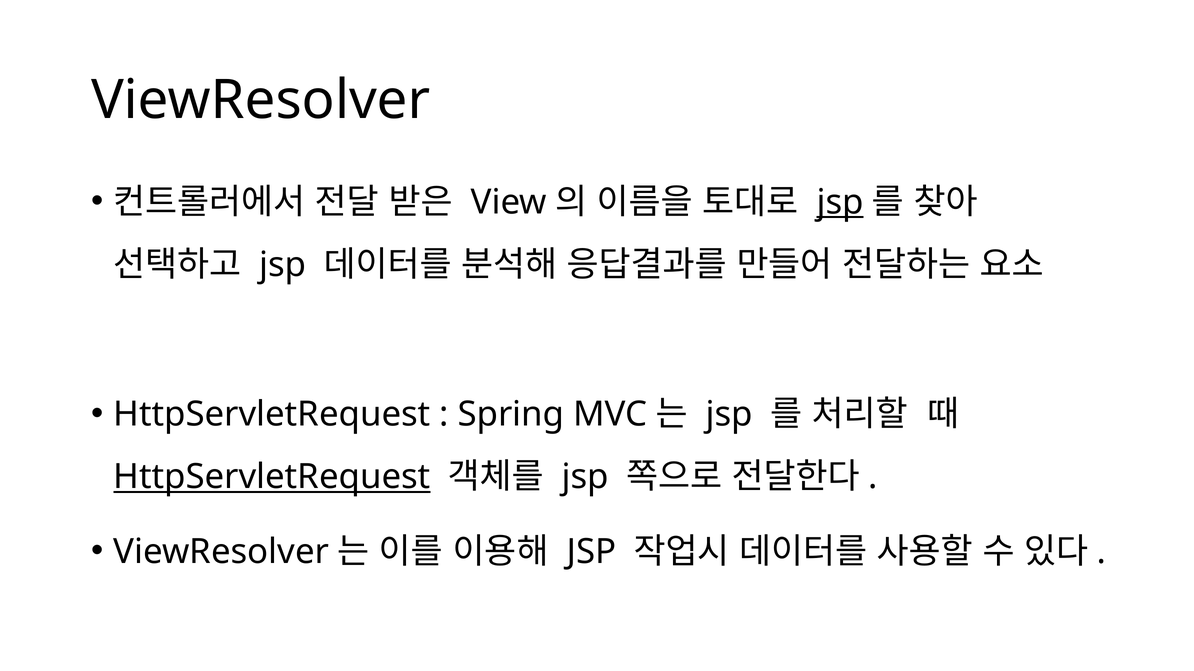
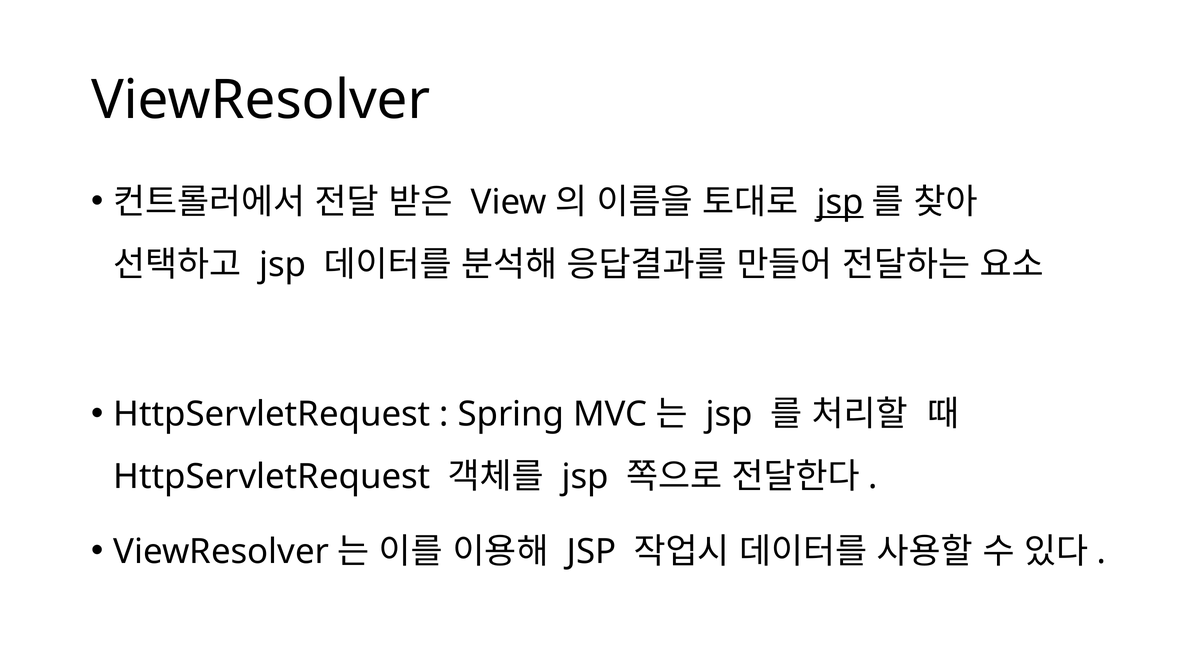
HttpServletRequest underline: present -> none (272, 477)
